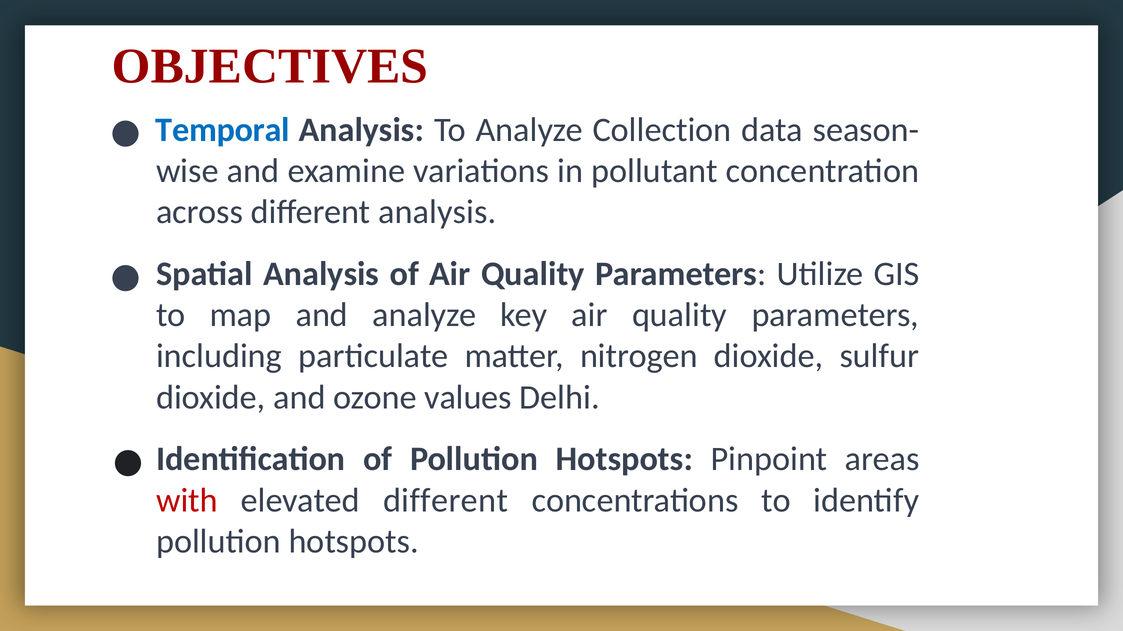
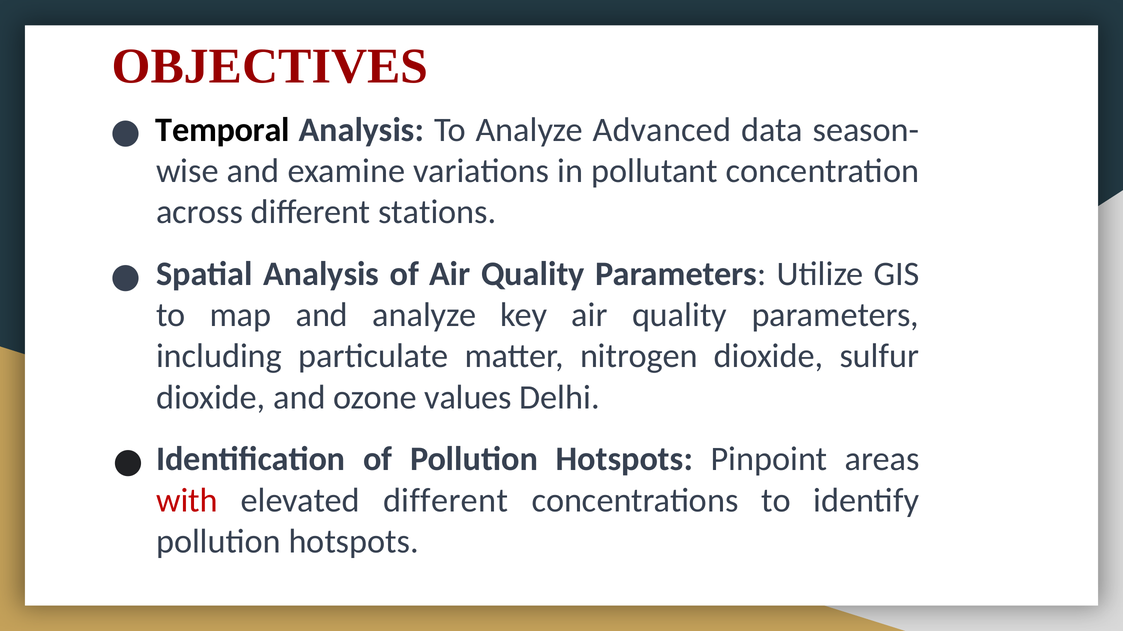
Temporal colour: blue -> black (223, 130)
Collection: Collection -> Advanced (662, 130)
different analysis: analysis -> stations (437, 212)
